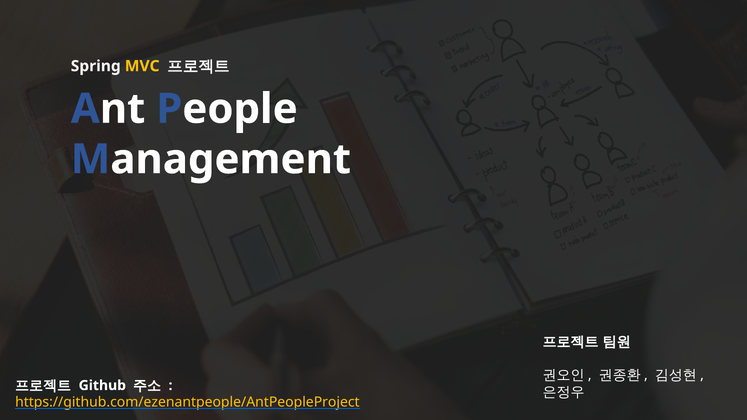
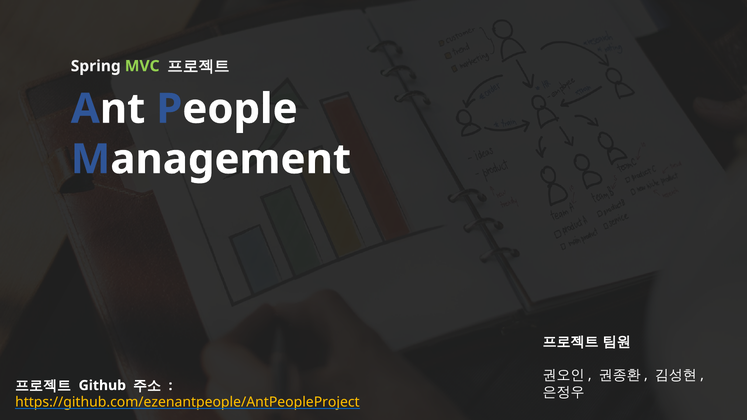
MVC colour: yellow -> light green (142, 66)
